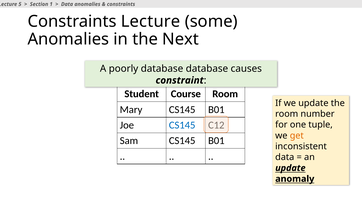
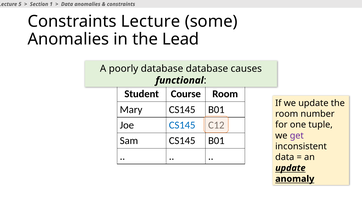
Next: Next -> Lead (181, 39)
constraint: constraint -> functional (180, 81)
get colour: orange -> purple (297, 136)
